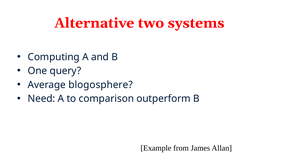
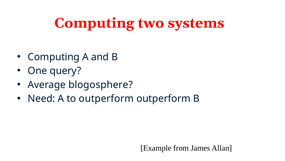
Alternative: Alternative -> Computing (94, 23)
to comparison: comparison -> outperform (106, 98)
